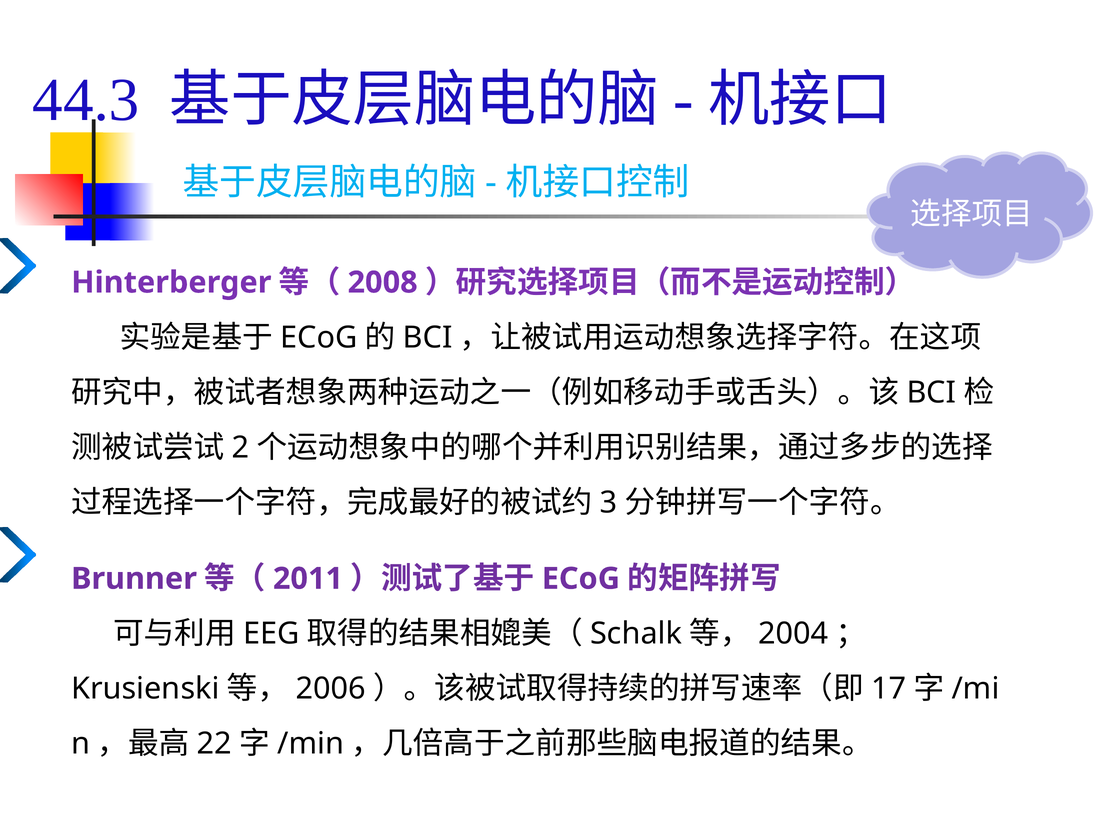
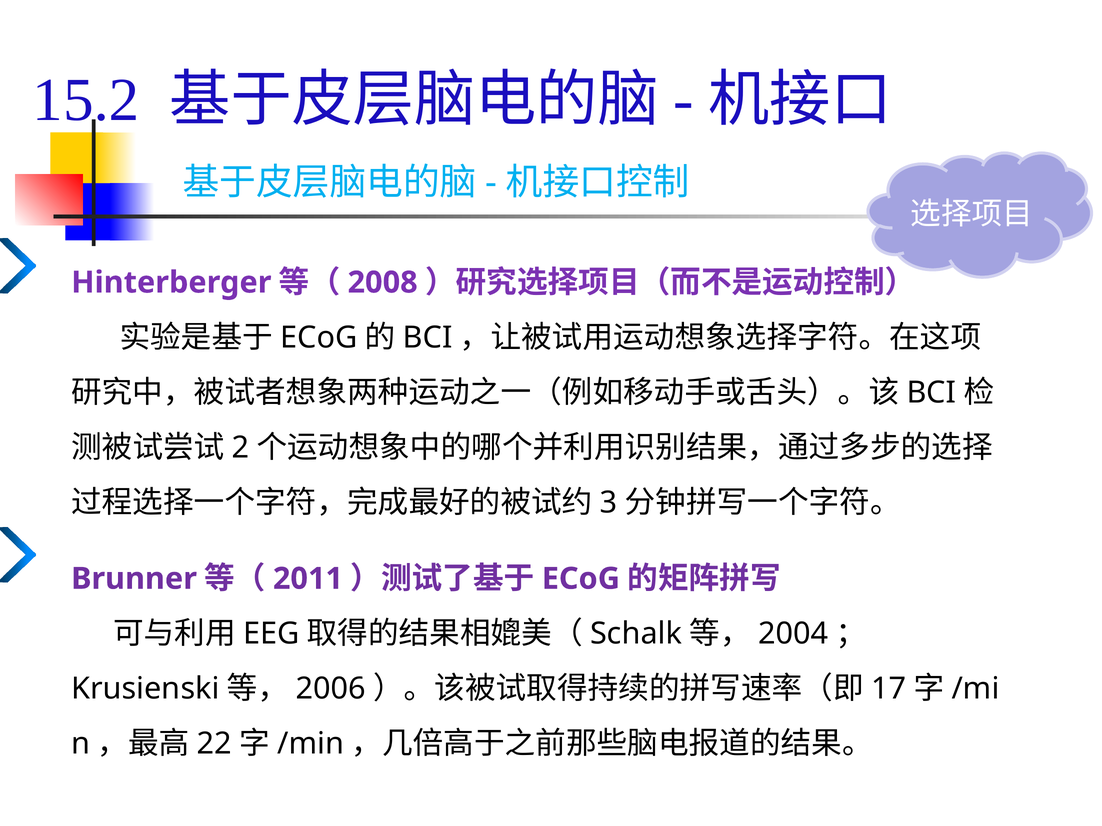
44.3: 44.3 -> 15.2 (86, 100)
